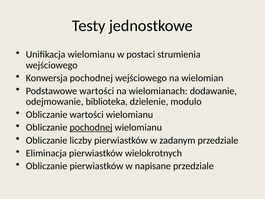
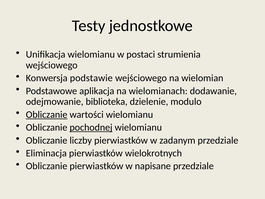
Konwersja pochodnej: pochodnej -> podstawie (91, 78)
Podstawowe wartości: wartości -> aplikacja (97, 91)
Obliczanie underline: none -> present (47, 114)
